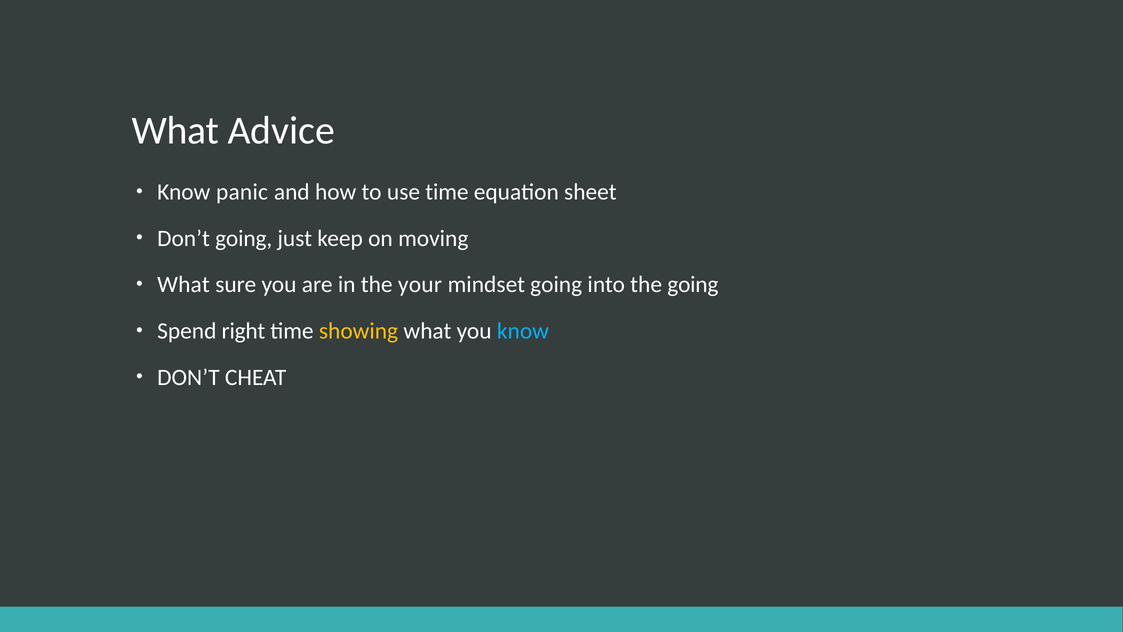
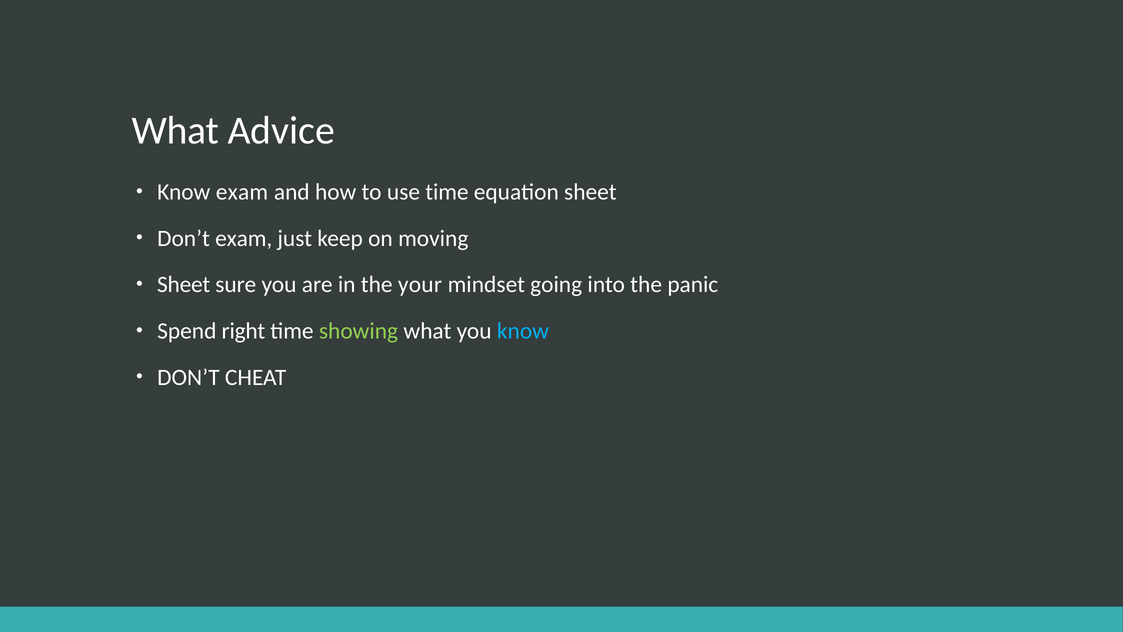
Know panic: panic -> exam (242, 192)
Don’t going: going -> exam (244, 238)
What: What -> Sheet (184, 285)
the going: going -> panic (693, 285)
showing colour: yellow -> light green (359, 331)
